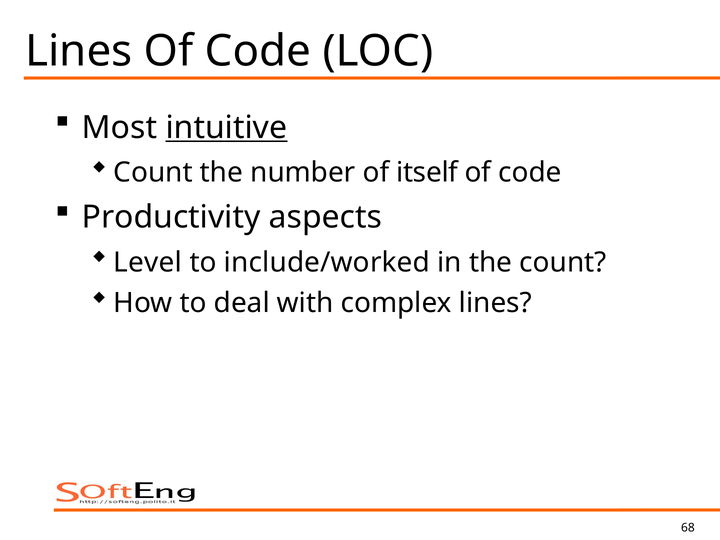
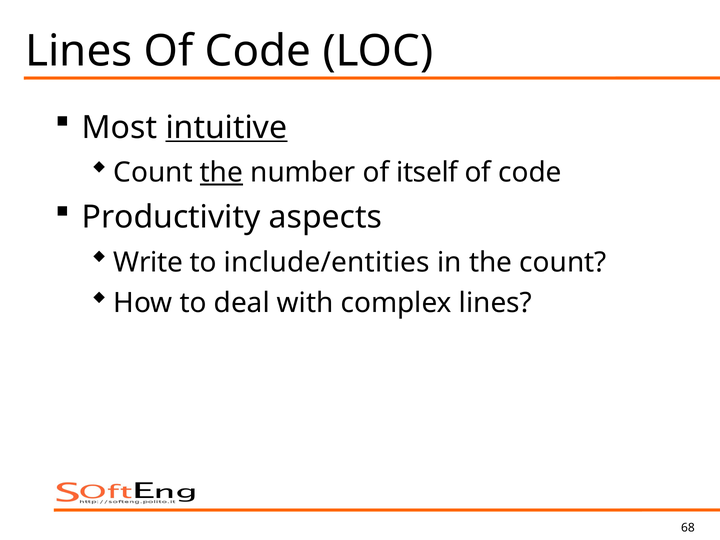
the underline: none -> present (221, 173)
Level: Level -> Write (148, 262)
include/worked: include/worked -> include/entities (327, 262)
